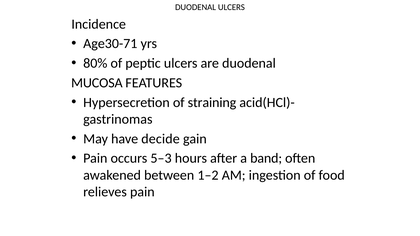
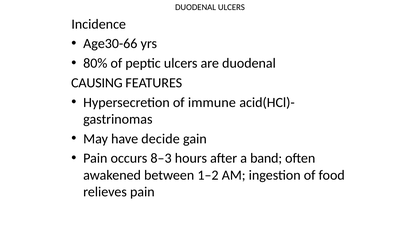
Age30-71: Age30-71 -> Age30-66 (110, 44)
MUCOSA: MUCOSA -> CAUSING (97, 83)
straining: straining -> immune (212, 103)
5–3: 5–3 -> 8–3 (161, 159)
